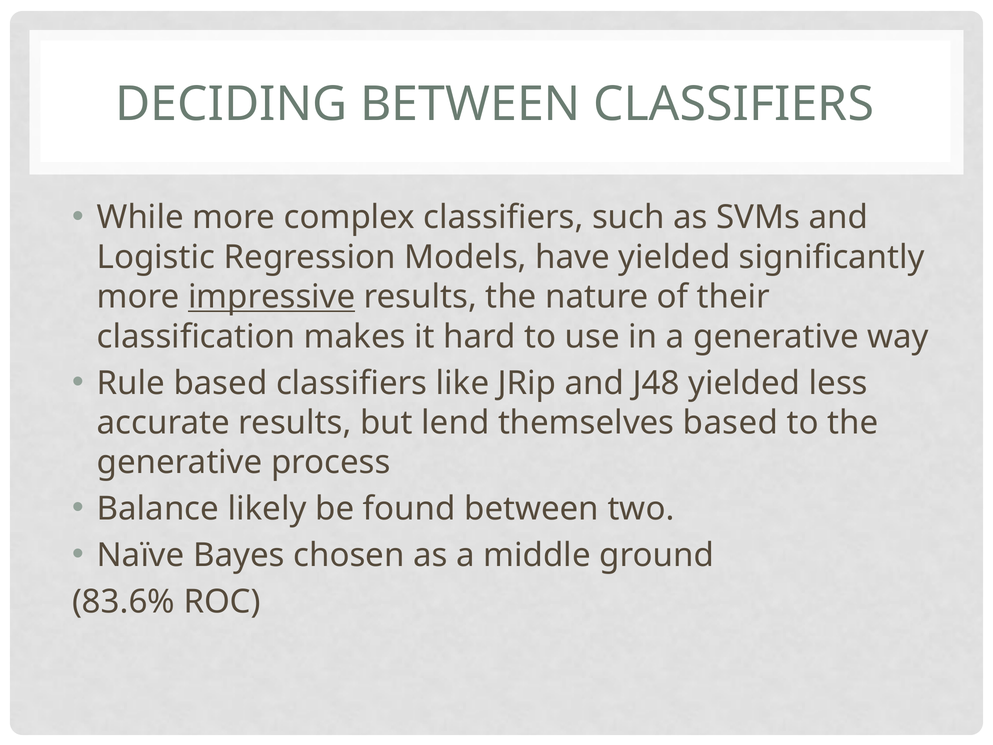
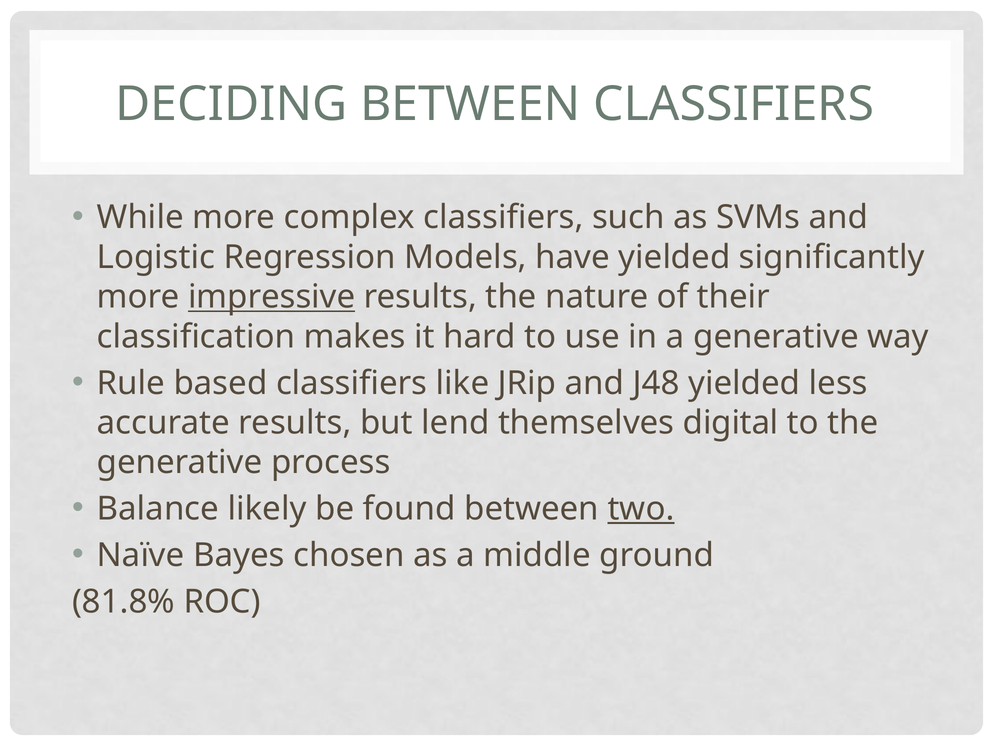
themselves based: based -> digital (731, 423)
two underline: none -> present (641, 509)
83.6%: 83.6% -> 81.8% (123, 601)
